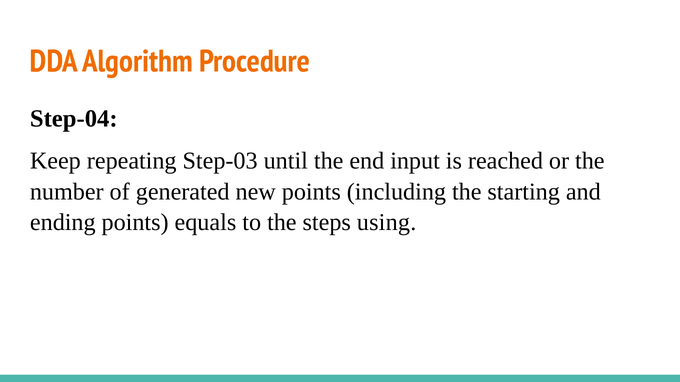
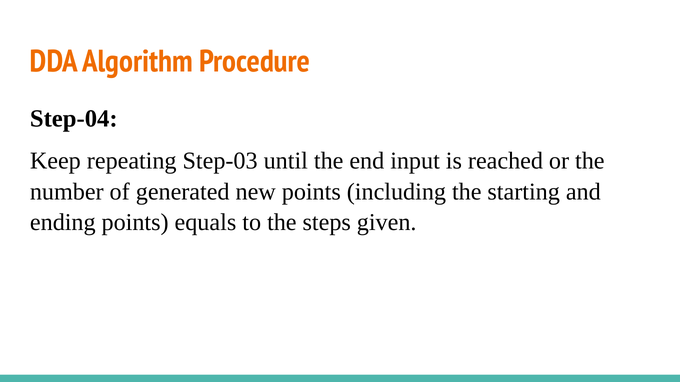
using: using -> given (387, 223)
